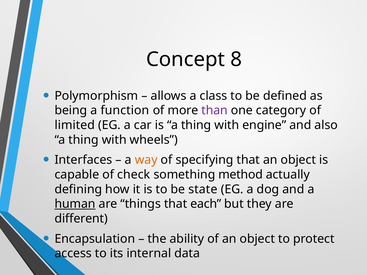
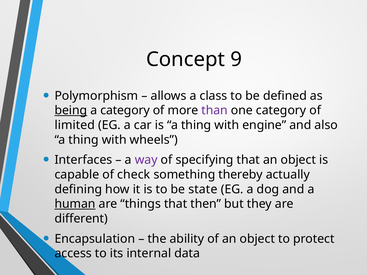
8: 8 -> 9 (236, 60)
being underline: none -> present (71, 111)
a function: function -> category (125, 111)
way colour: orange -> purple (146, 160)
method: method -> thereby (241, 175)
each: each -> then (206, 204)
